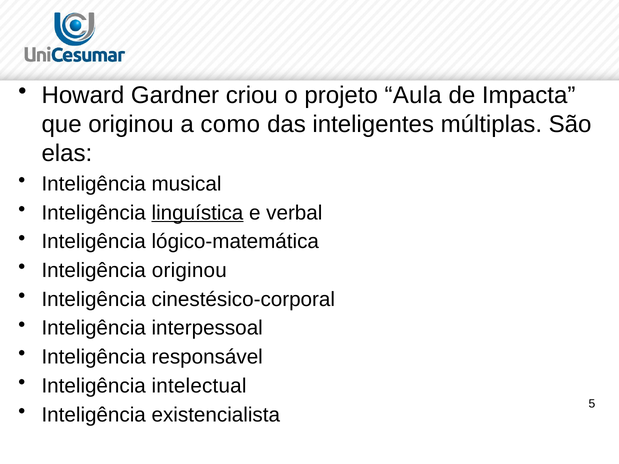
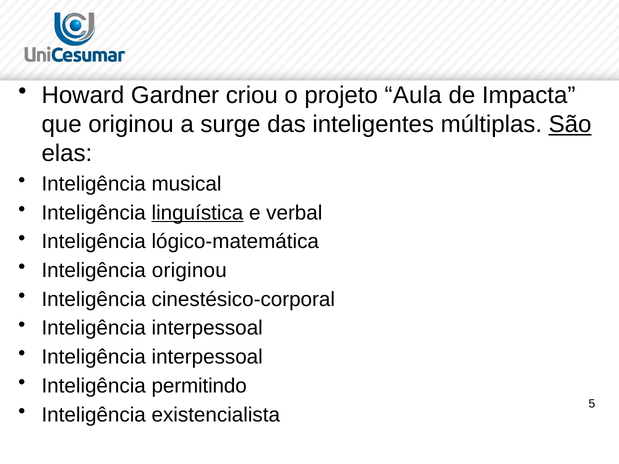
como: como -> surge (230, 124)
São underline: none -> present (570, 124)
responsável: responsável -> interpessoal (207, 357)
intelectual: intelectual -> permitindo (199, 386)
